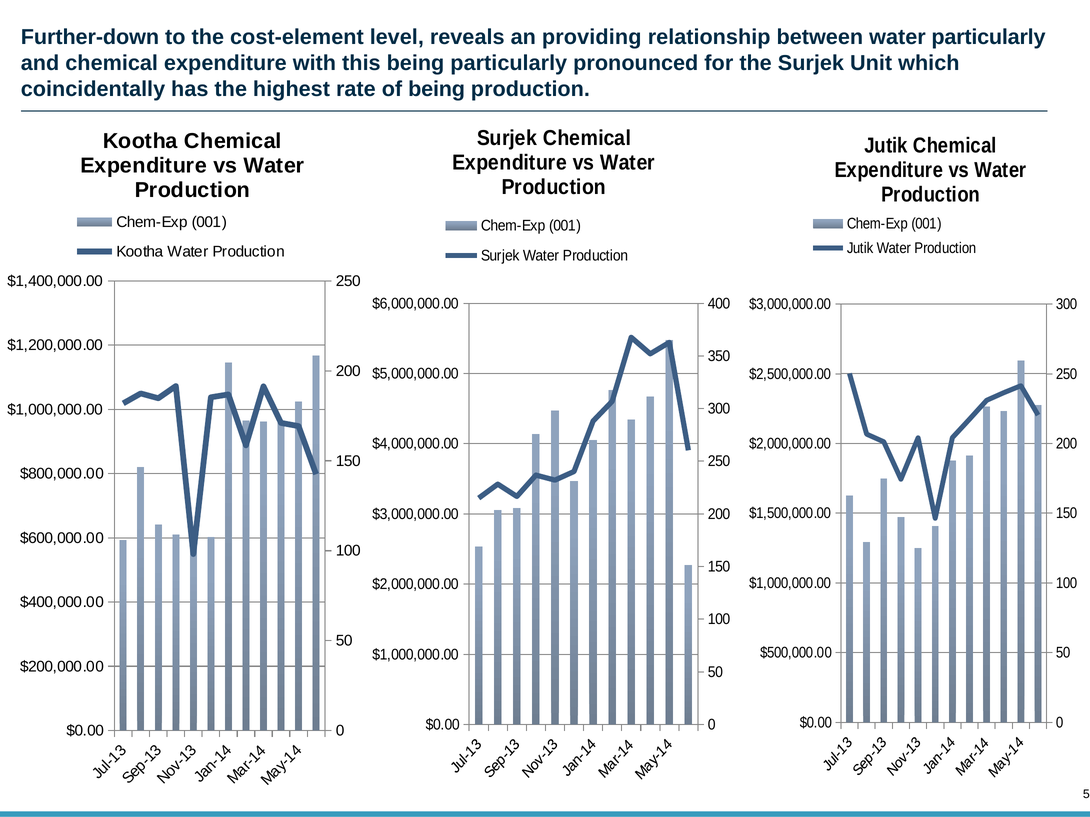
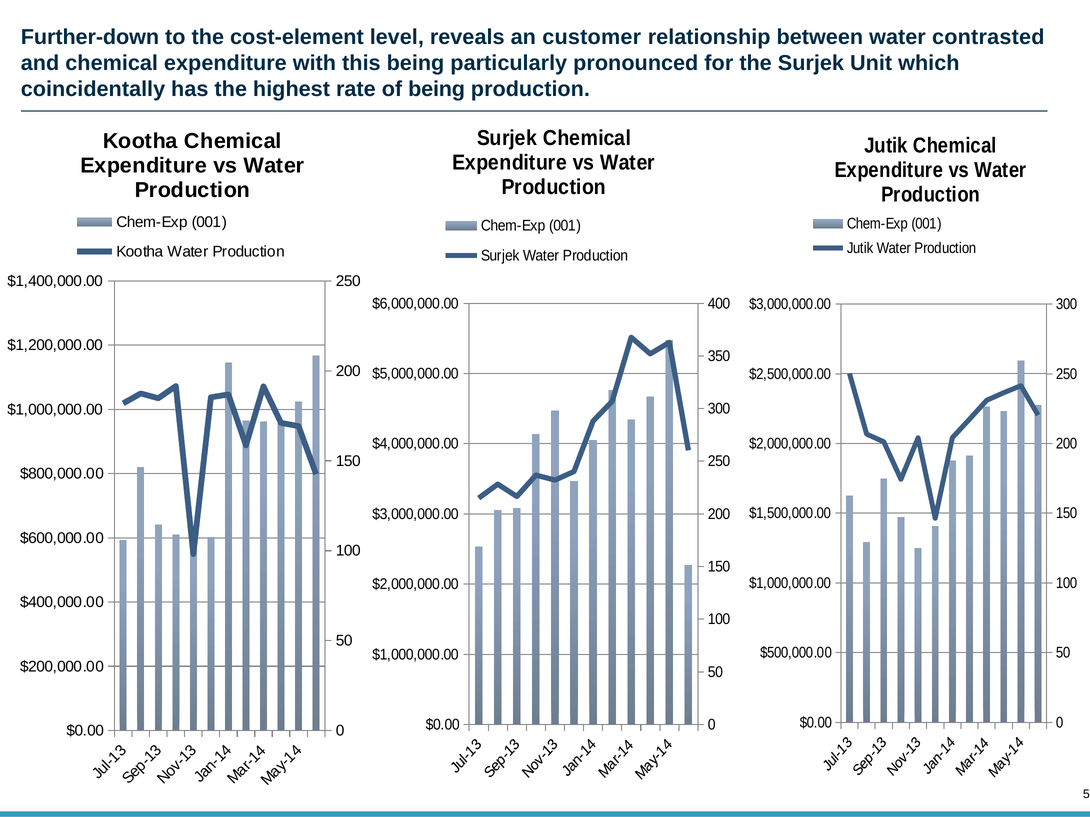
providing: providing -> customer (592, 37)
water particularly: particularly -> contrasted (988, 37)
